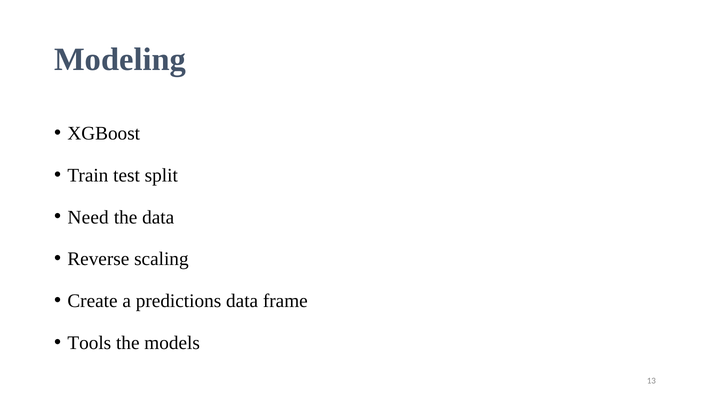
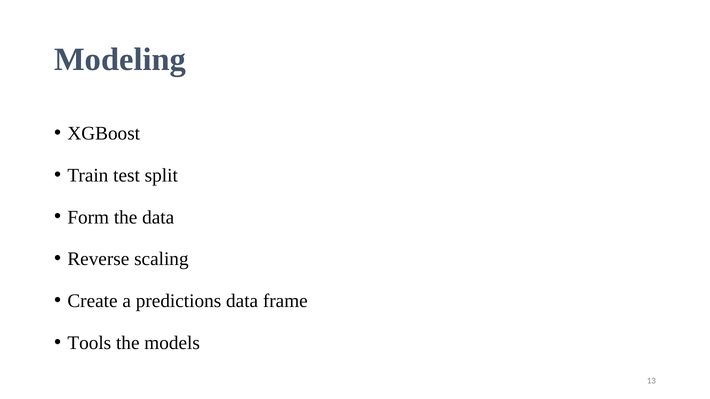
Need: Need -> Form (88, 217)
